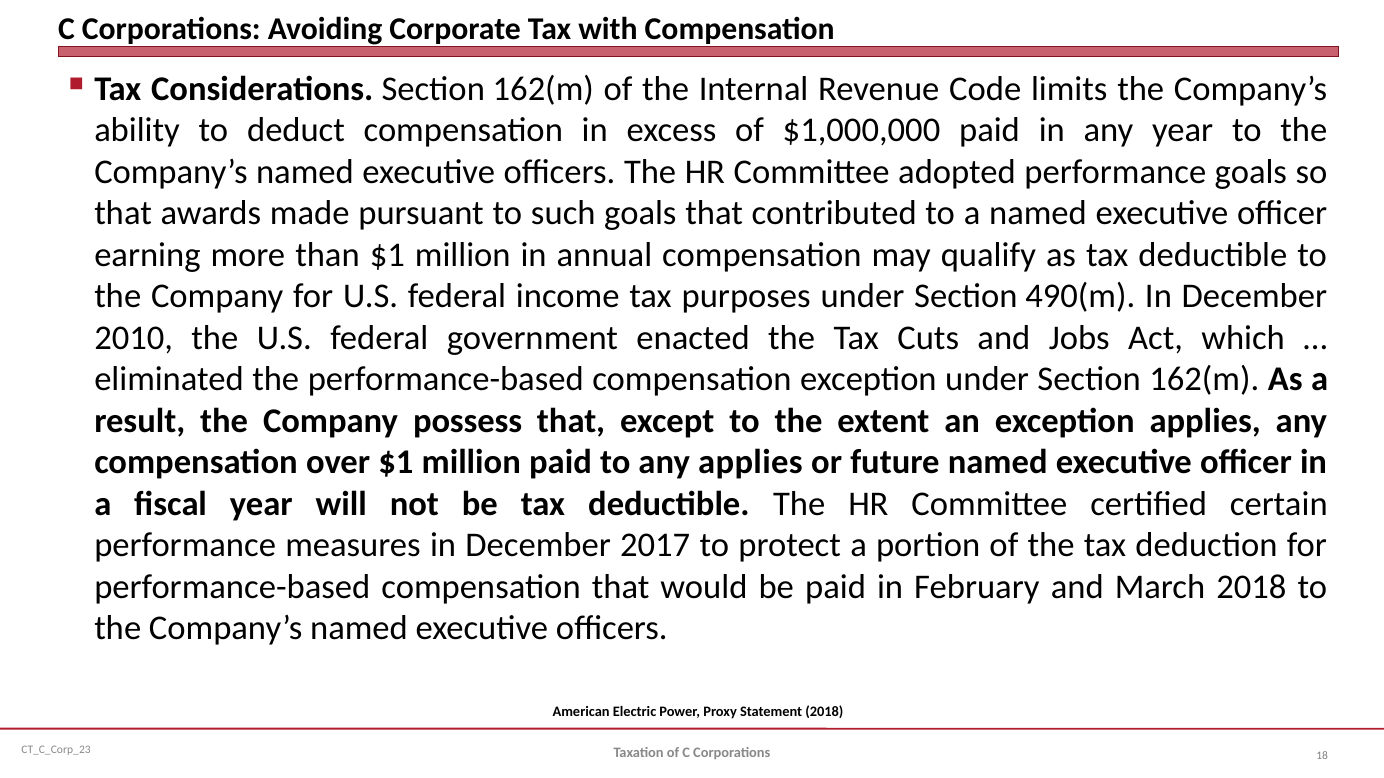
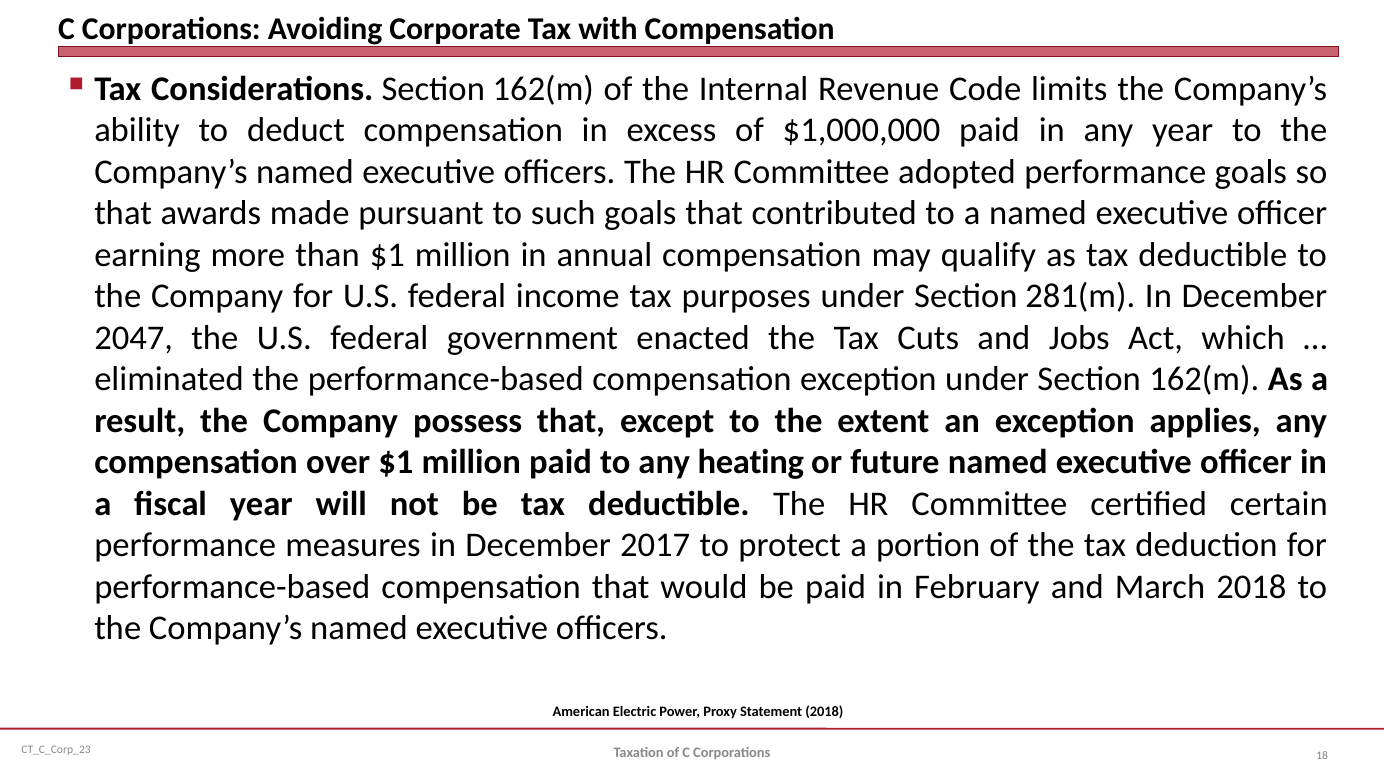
490(m: 490(m -> 281(m (1080, 296)
2010: 2010 -> 2047 (134, 338)
any applies: applies -> heating (751, 463)
